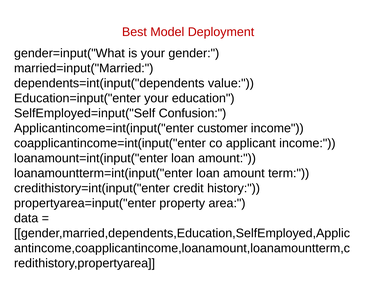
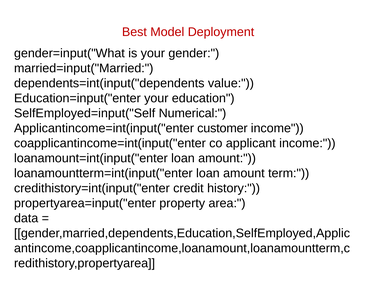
Confusion: Confusion -> Numerical (192, 113)
